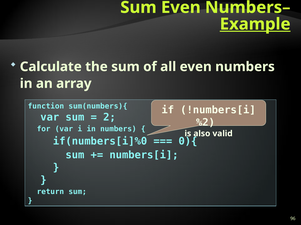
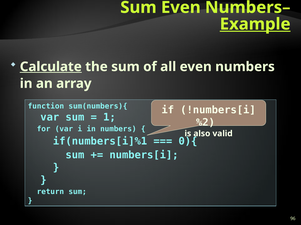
Calculate underline: none -> present (51, 67)
2: 2 -> 1 (109, 117)
if(numbers[i]%0: if(numbers[i]%0 -> if(numbers[i]%1 (100, 142)
